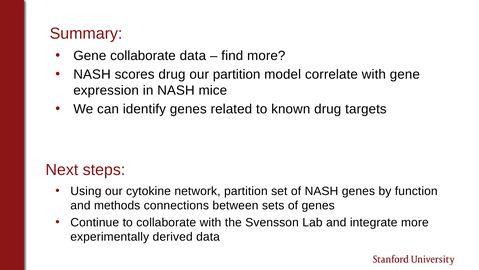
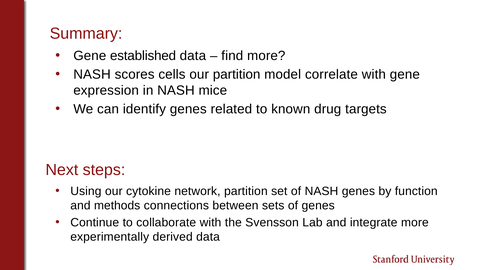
Gene collaborate: collaborate -> established (143, 56)
scores drug: drug -> cells (172, 74)
